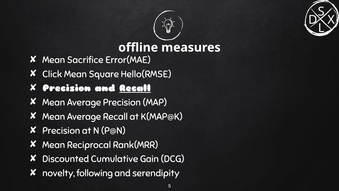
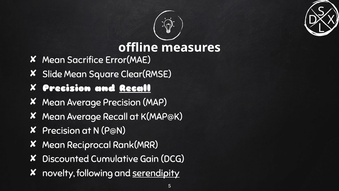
Click: Click -> Slide (52, 74)
Hello(RMSE: Hello(RMSE -> Clear(RMSE (146, 74)
serendipity underline: none -> present (156, 173)
